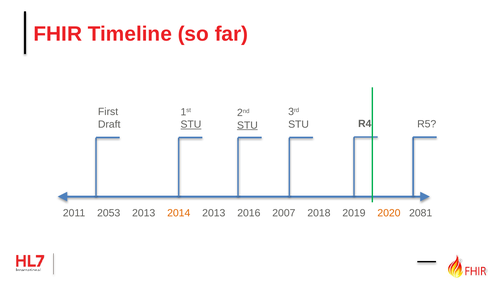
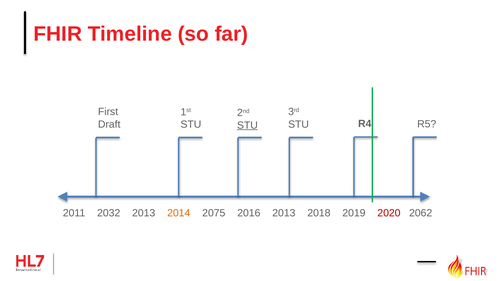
STU underline: present -> none (191, 125)
2053: 2053 -> 2032 (109, 213)
2011 2013: 2013 -> 2075 (214, 213)
2013 2007: 2007 -> 2013 (284, 213)
2020 colour: orange -> red (389, 213)
2081: 2081 -> 2062 (421, 213)
